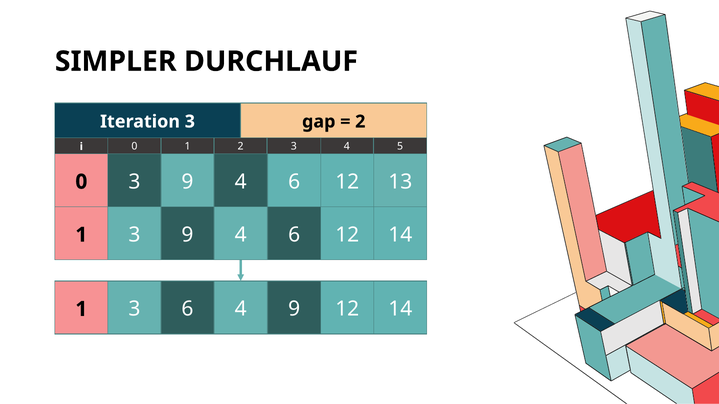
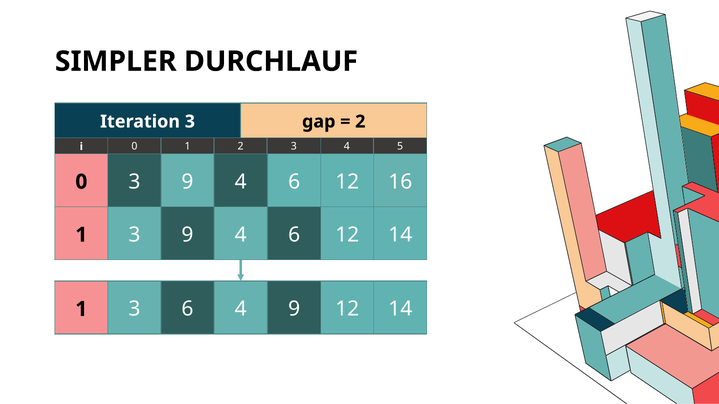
13: 13 -> 16 (400, 182)
